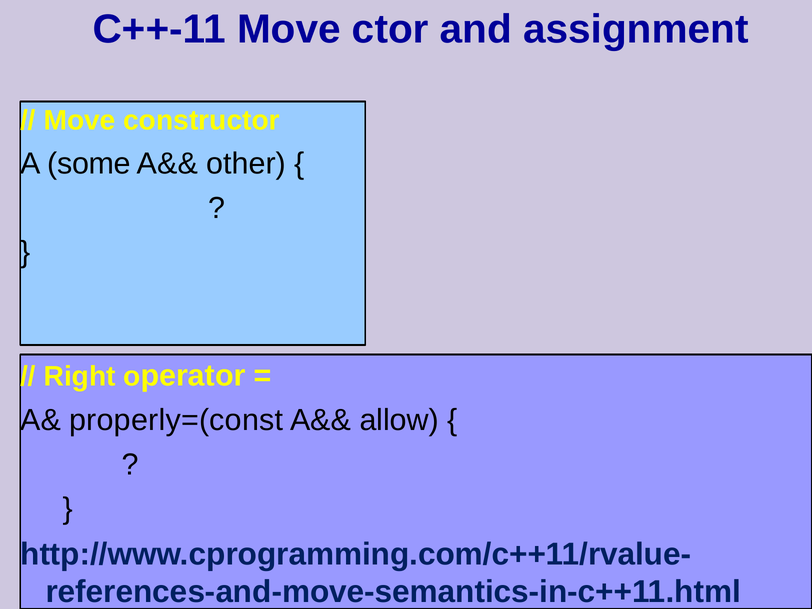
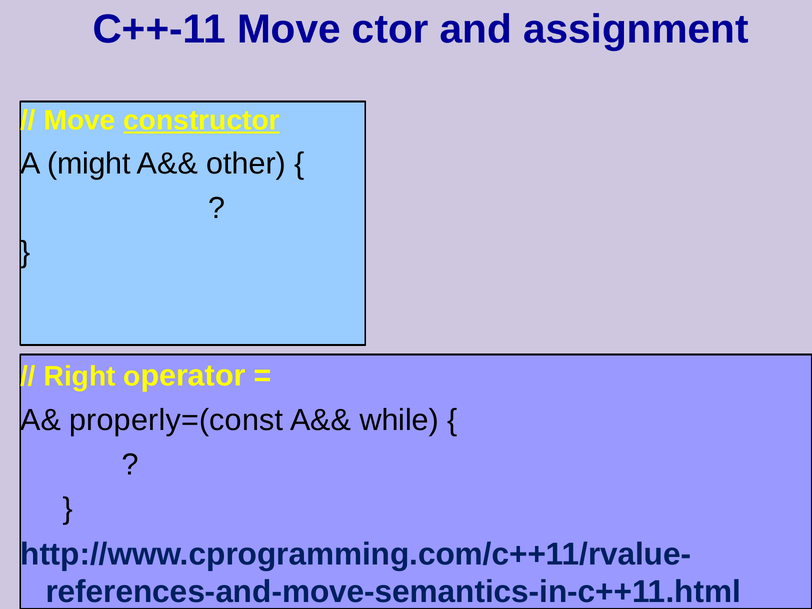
constructor underline: none -> present (202, 120)
some: some -> might (89, 164)
allow: allow -> while (399, 420)
